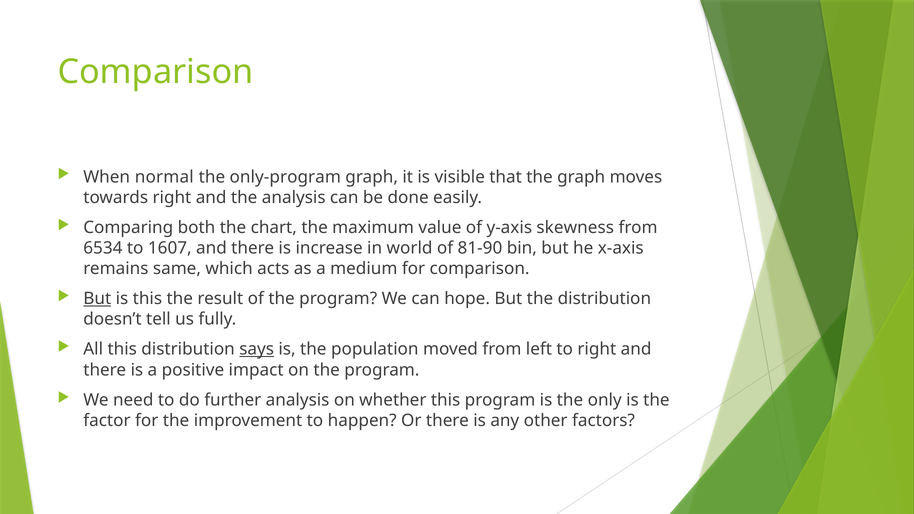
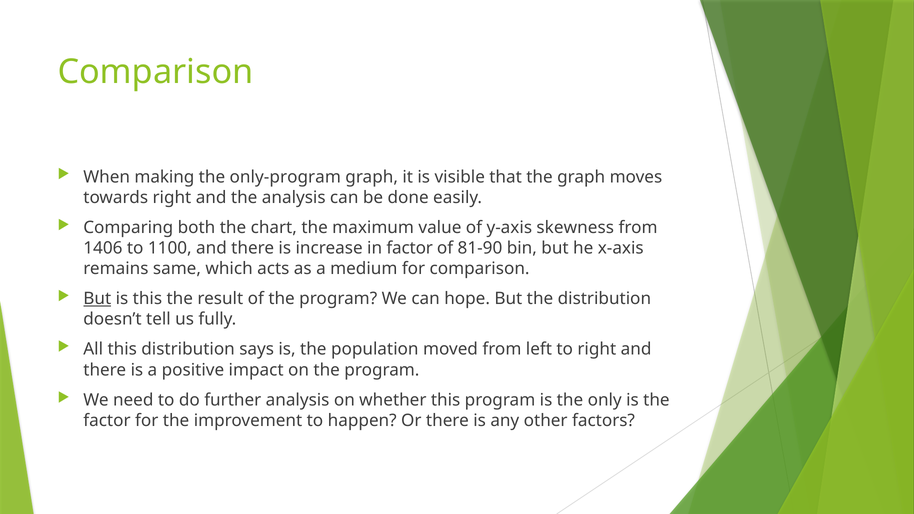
normal: normal -> making (164, 177)
6534: 6534 -> 1406 (103, 248)
1607: 1607 -> 1100 (170, 248)
in world: world -> factor (410, 248)
says underline: present -> none (257, 349)
